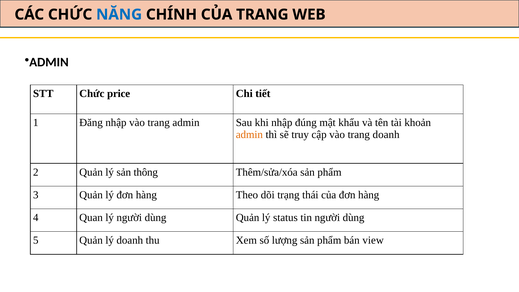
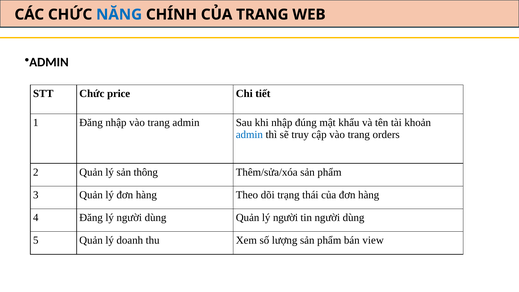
admin colour: orange -> blue (249, 135)
trang doanh: doanh -> orders (386, 135)
4 Quan: Quan -> Đăng (91, 218)
Quản lý status: status -> người (286, 218)
